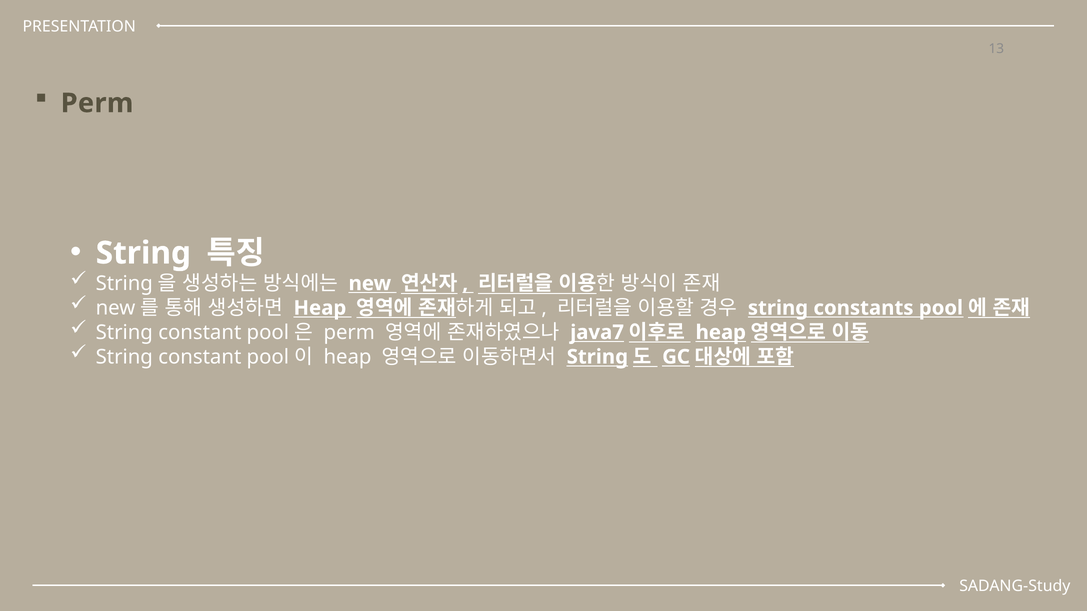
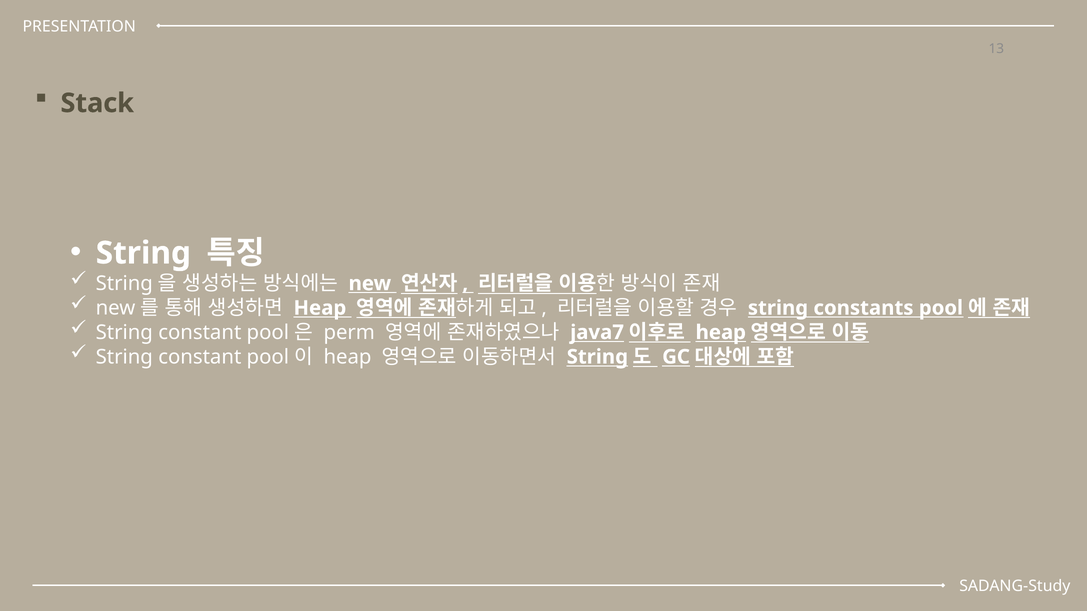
Perm: Perm -> Stack (97, 103)
